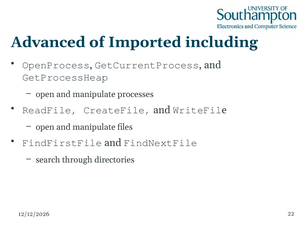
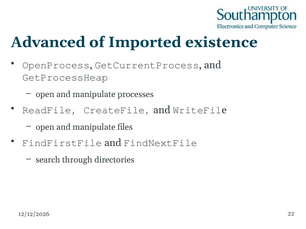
including: including -> existence (221, 42)
